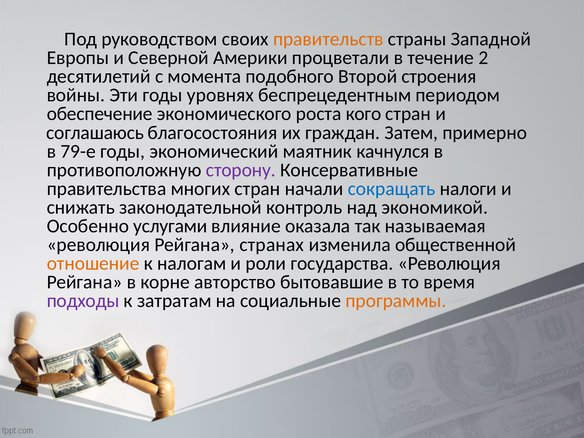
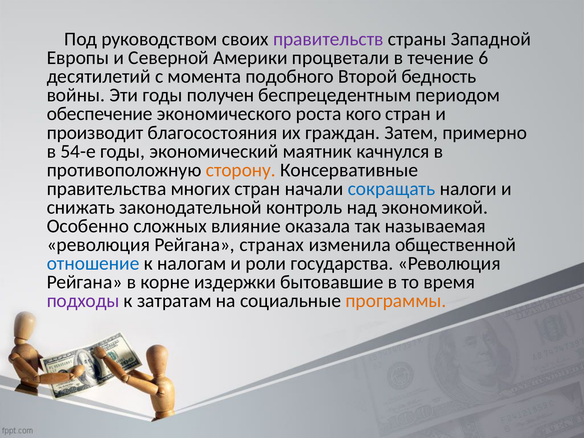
правительств colour: orange -> purple (328, 39)
2: 2 -> 6 (483, 58)
строения: строения -> бедность (439, 77)
уровнях: уровнях -> получен (221, 95)
соглашаюсь: соглашаюсь -> производит (95, 133)
79-е: 79-е -> 54-е (78, 151)
сторону colour: purple -> orange (241, 170)
услугами: услугами -> сложных (170, 226)
отношение colour: orange -> blue (93, 263)
авторство: авторство -> издержки (235, 282)
